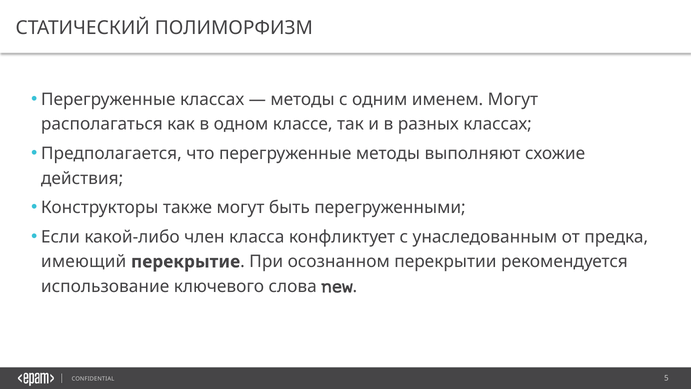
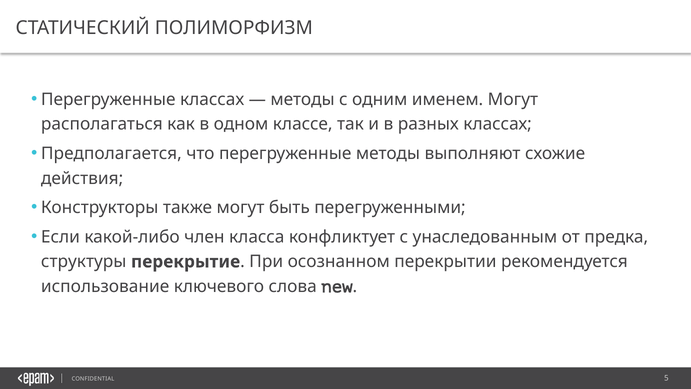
имеющий: имеющий -> структуры (84, 261)
